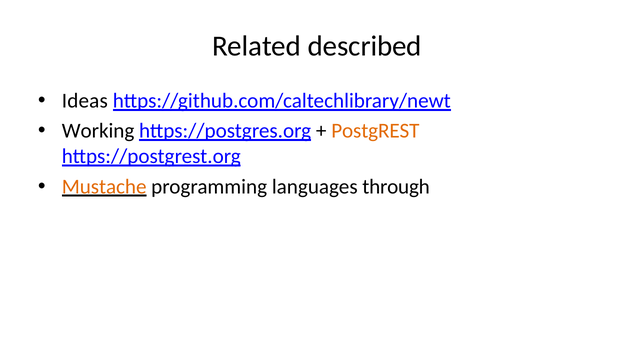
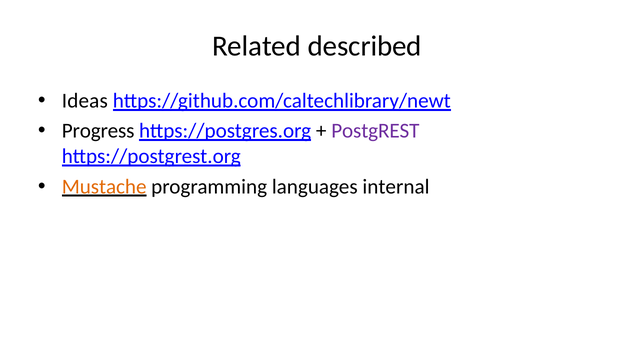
Working: Working -> Progress (98, 131)
PostgREST colour: orange -> purple (375, 131)
through: through -> internal (396, 186)
